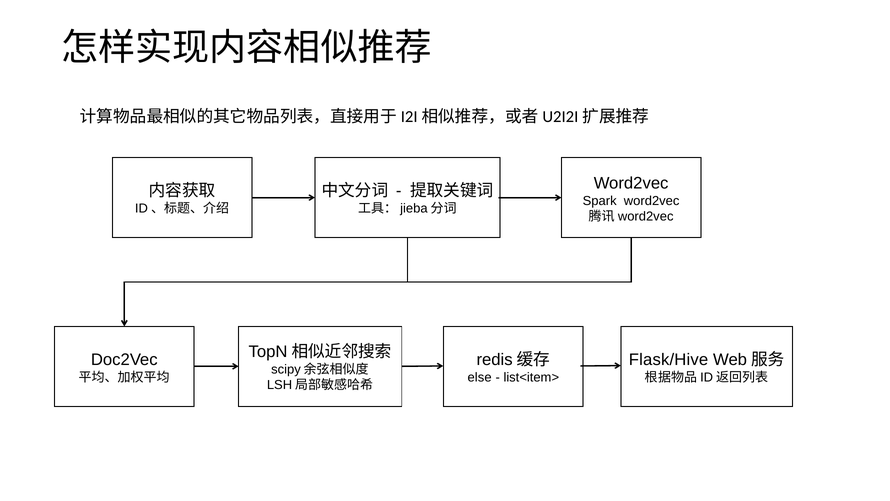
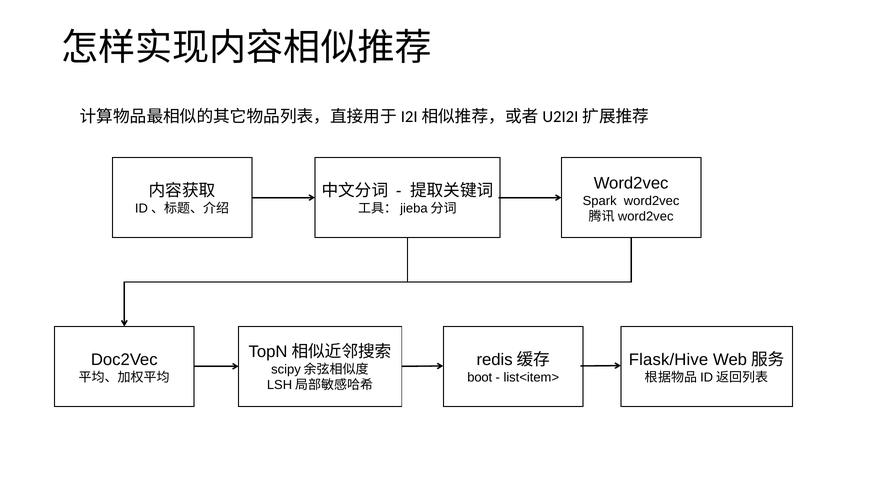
else: else -> boot (480, 377)
